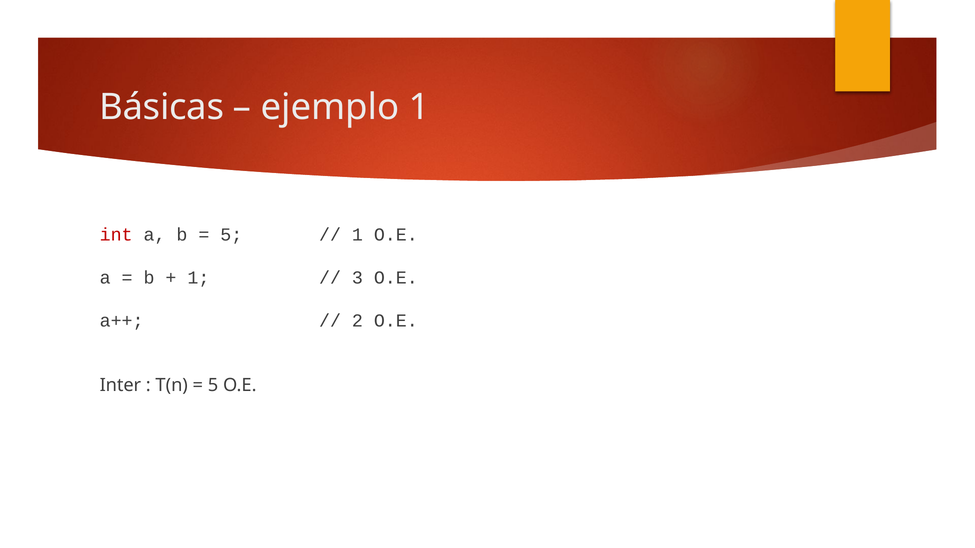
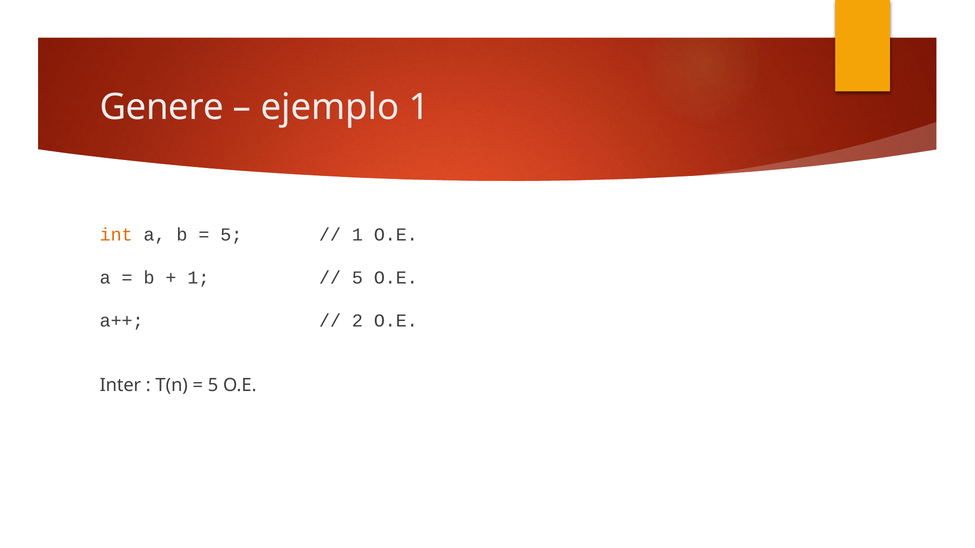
Básicas: Básicas -> Genere (162, 107)
int colour: red -> orange (116, 235)
3: 3 -> 5 (357, 278)
